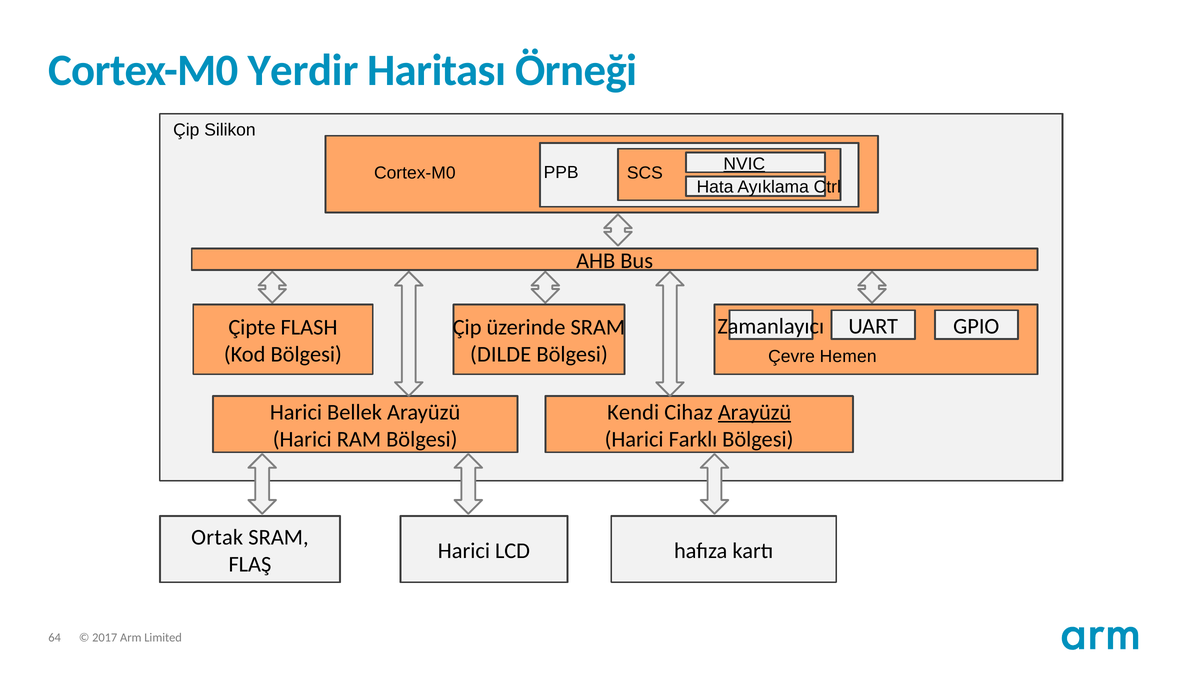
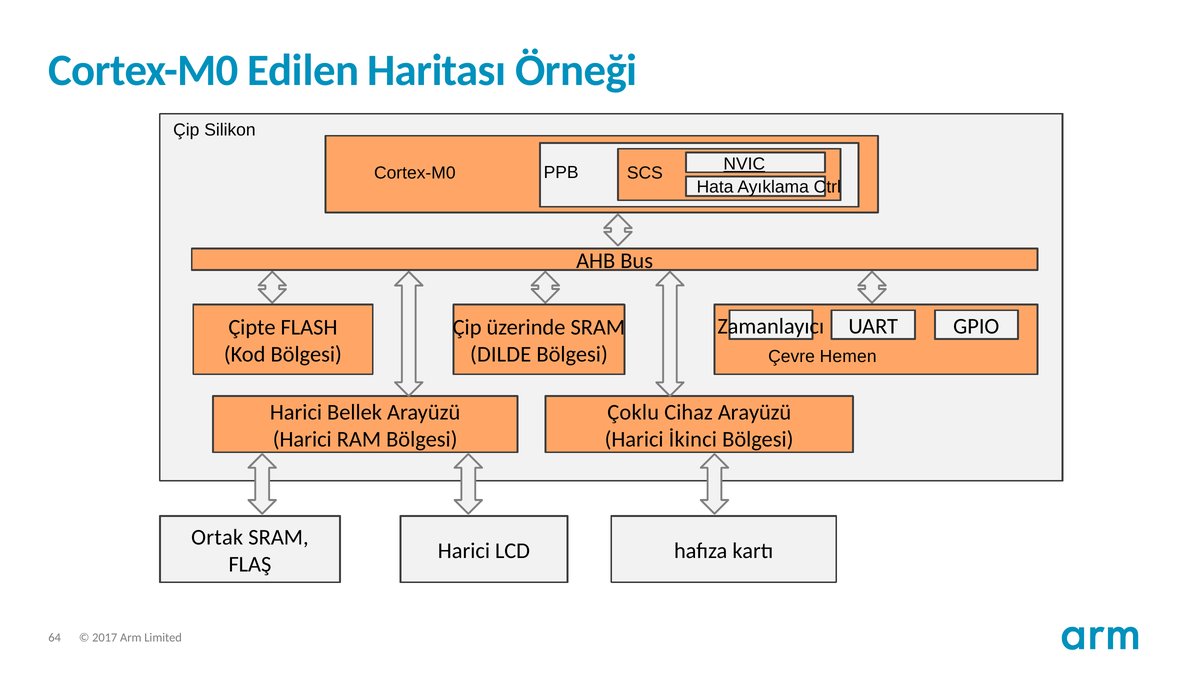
Yerdir: Yerdir -> Edilen (303, 70)
Kendi: Kendi -> Çoklu (633, 412)
Arayüzü underline: present -> none (755, 412)
Farklı: Farklı -> İkinci (693, 439)
